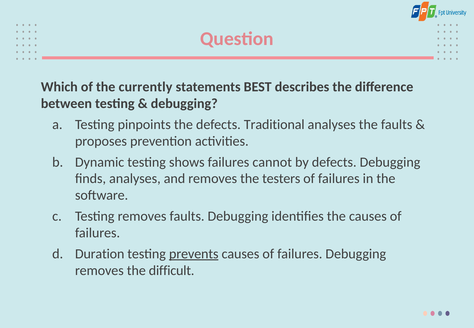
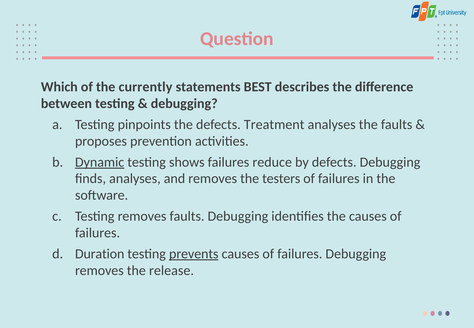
Traditional: Traditional -> Treatment (274, 125)
Dynamic underline: none -> present (100, 162)
cannot: cannot -> reduce (272, 162)
difficult: difficult -> release (172, 271)
